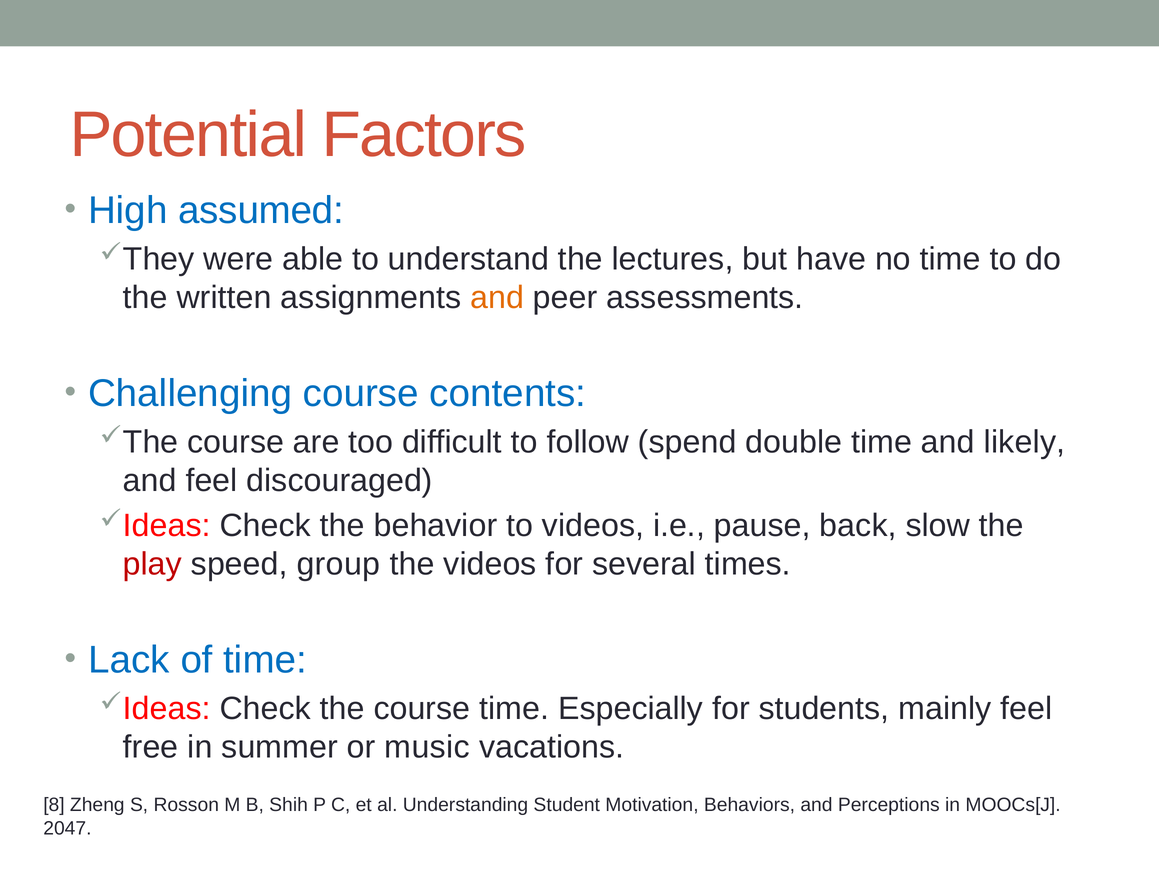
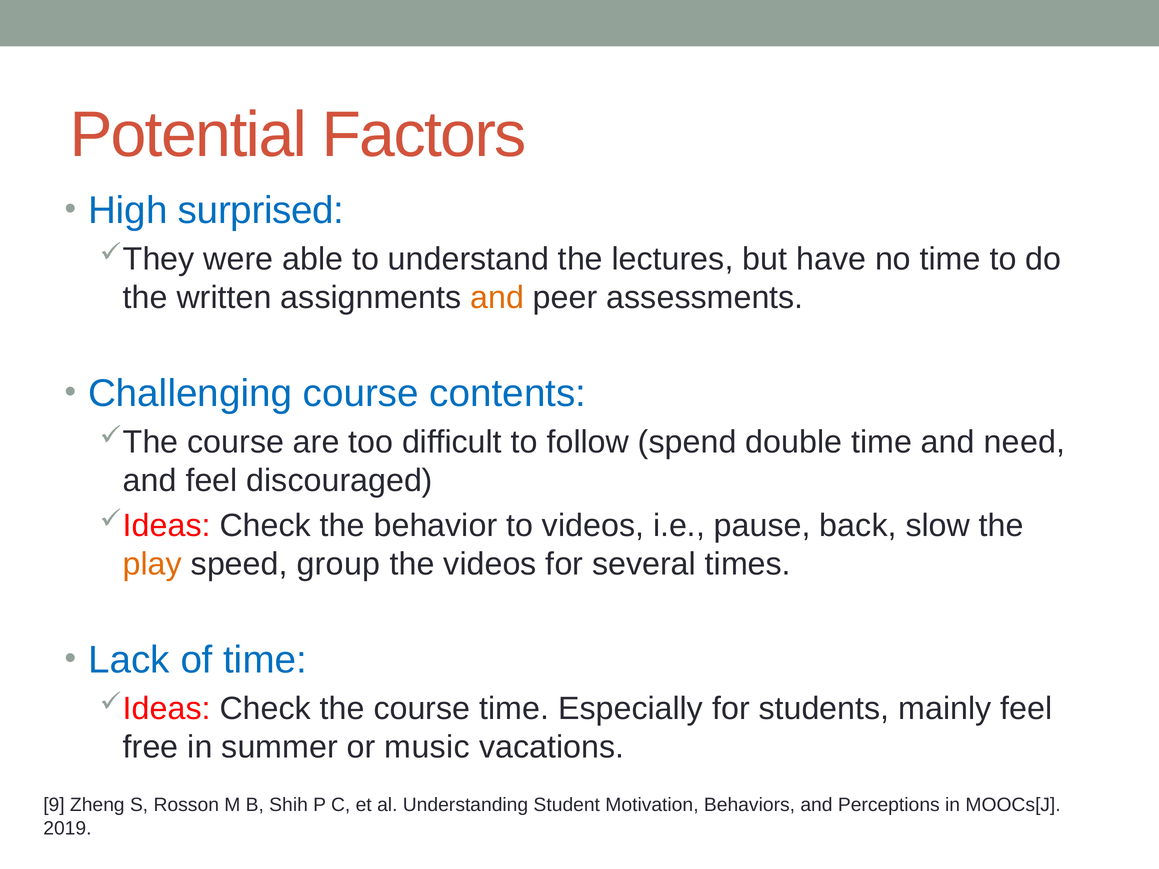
assumed: assumed -> surprised (261, 211)
likely: likely -> need (1024, 442)
play colour: red -> orange (152, 564)
8: 8 -> 9 (54, 805)
2047: 2047 -> 2019 (67, 829)
